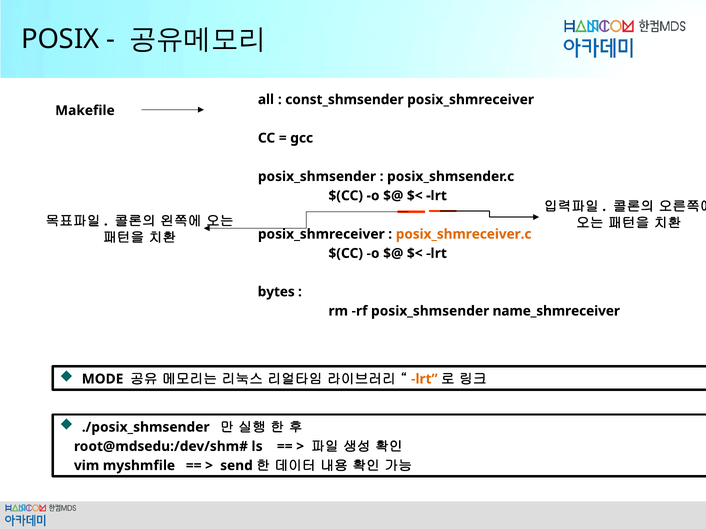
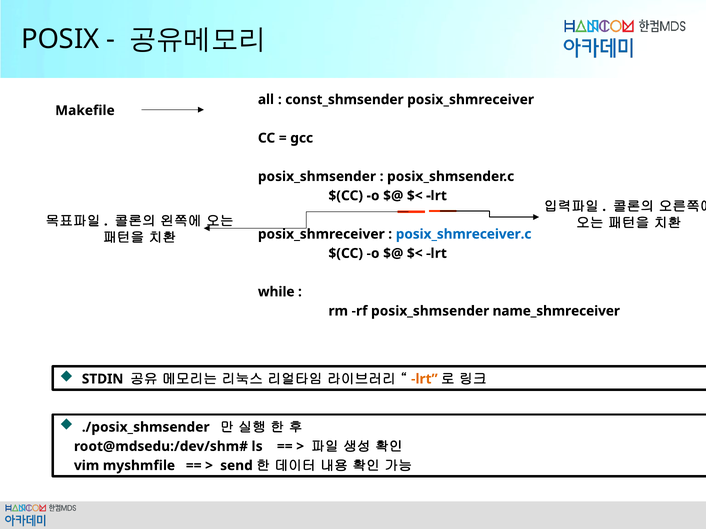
posix_shmreceiver.c colour: orange -> blue (464, 234)
bytes: bytes -> while (276, 292)
MODE: MODE -> STDIN (103, 379)
